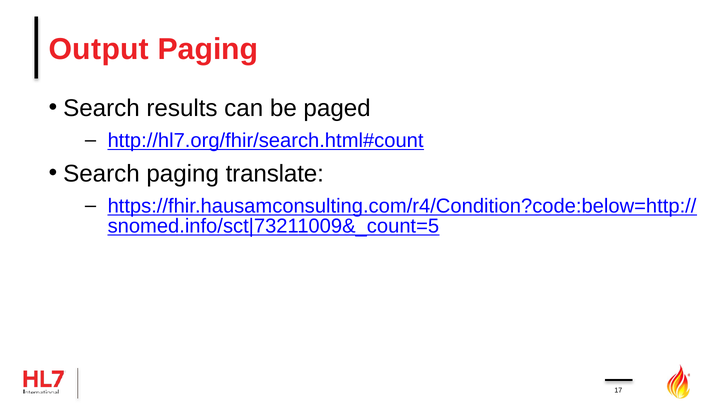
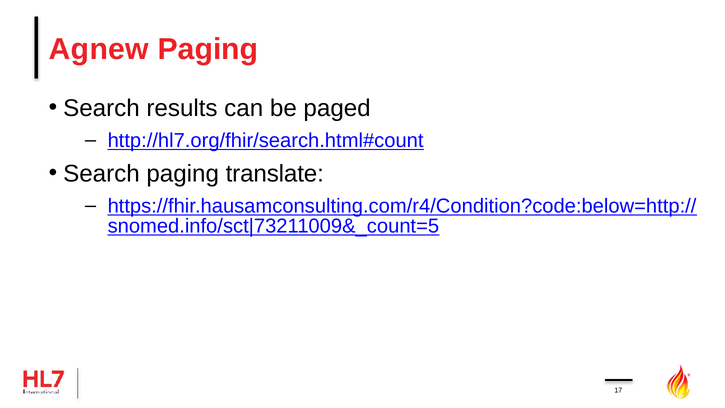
Output: Output -> Agnew (99, 49)
